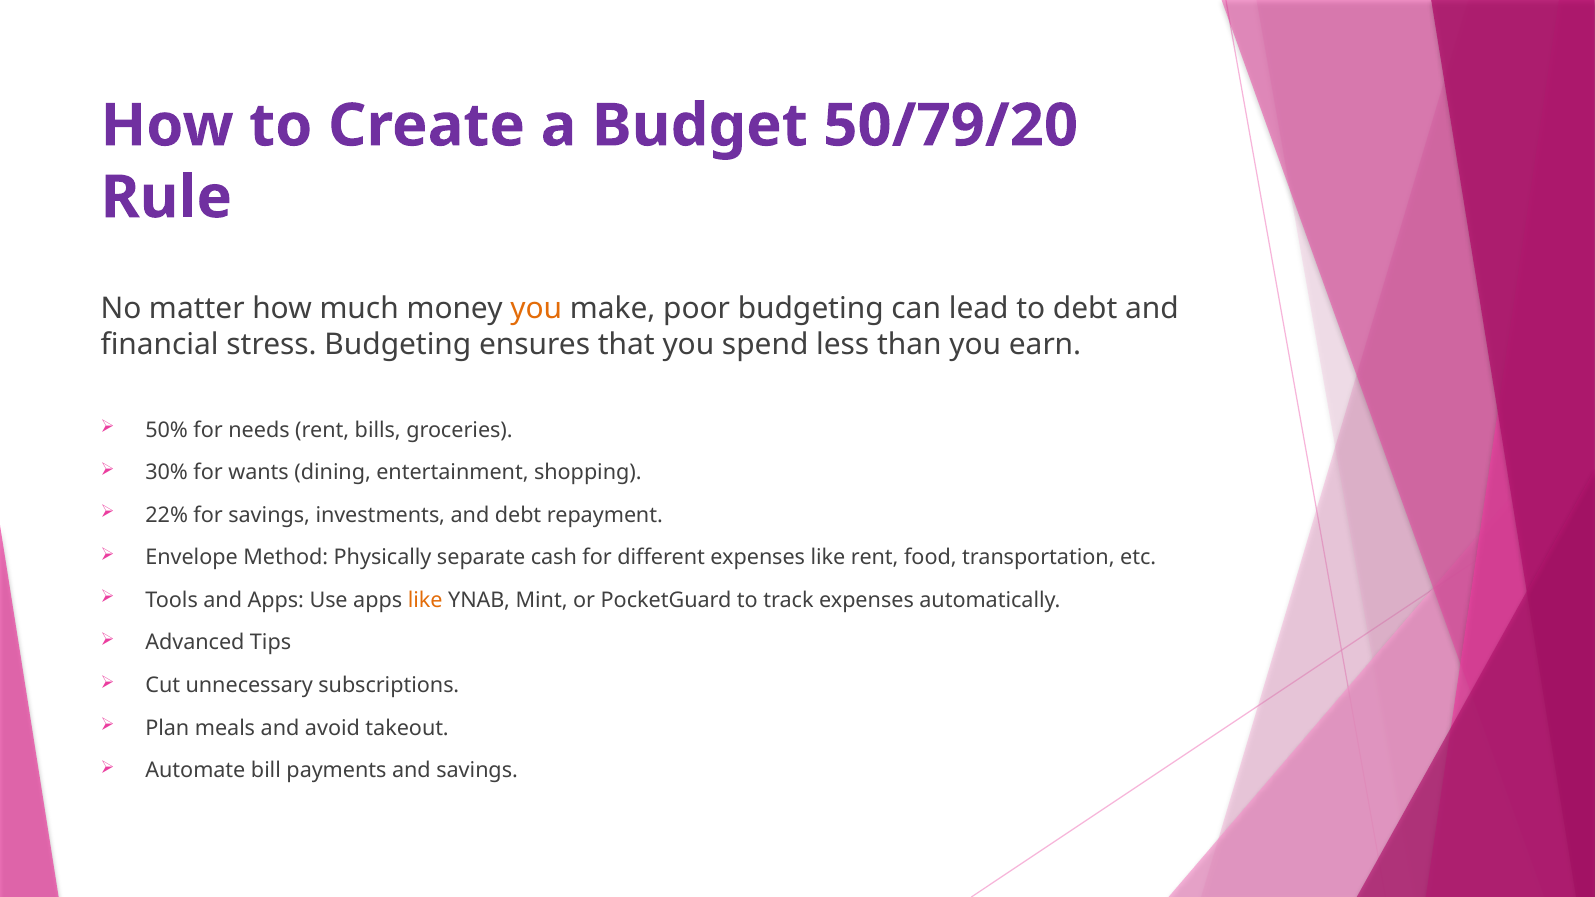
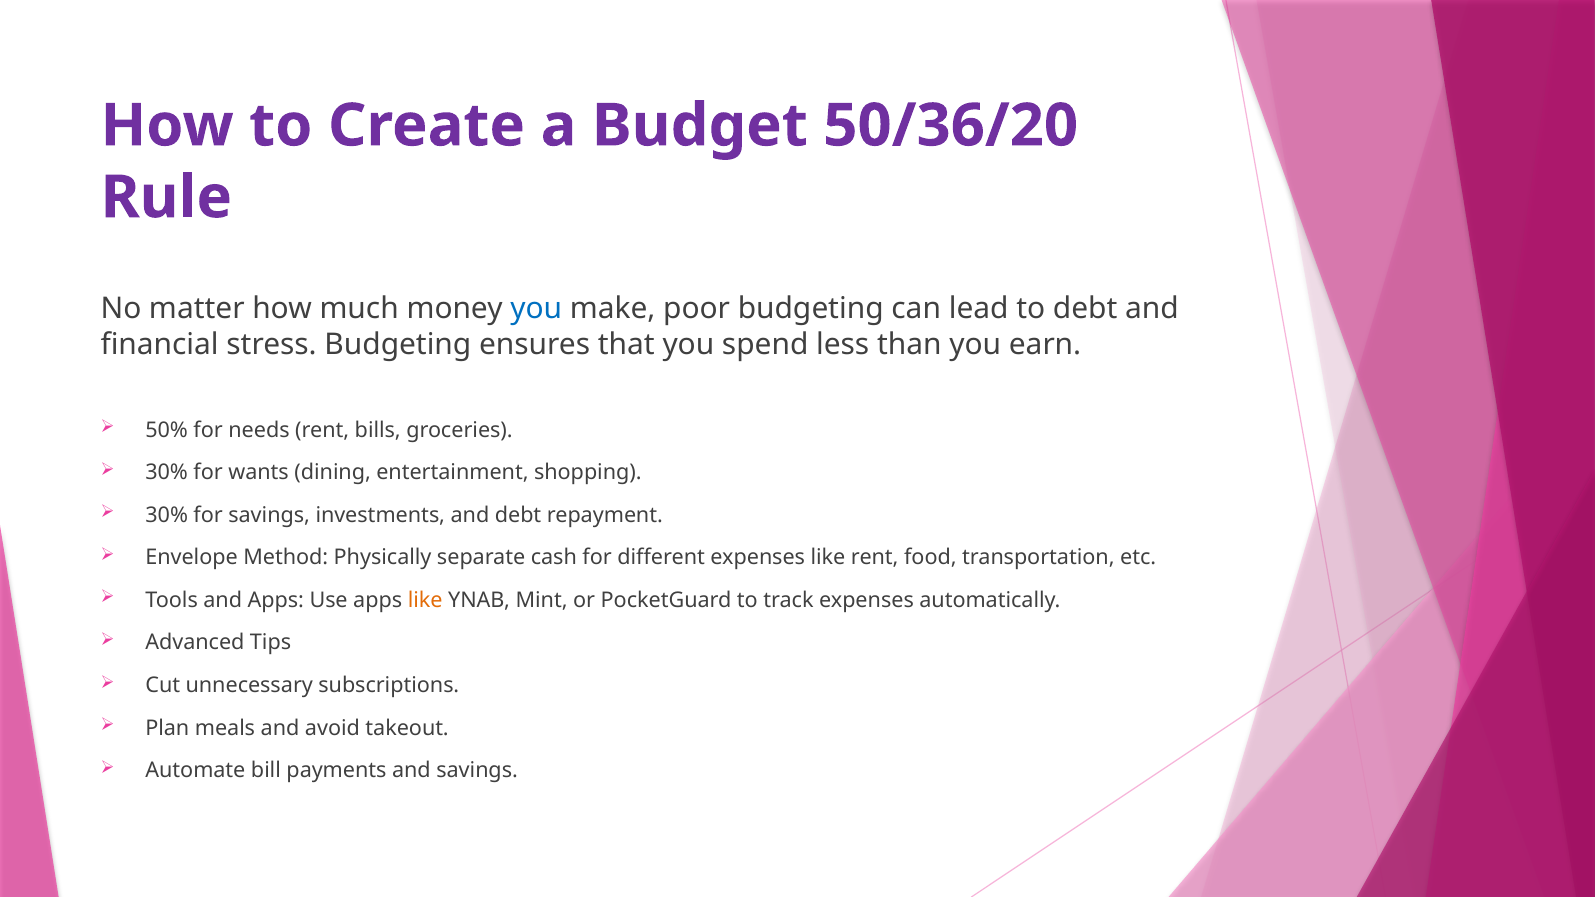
50/79/20: 50/79/20 -> 50/36/20 (951, 126)
you colour: orange -> blue (536, 309)
22%: 22% -> 30% (167, 515)
